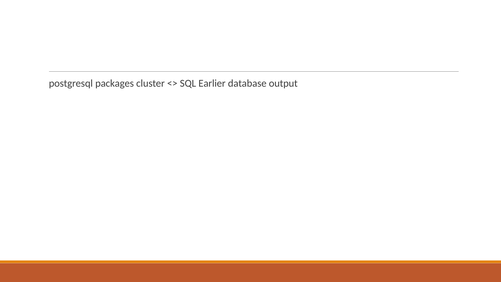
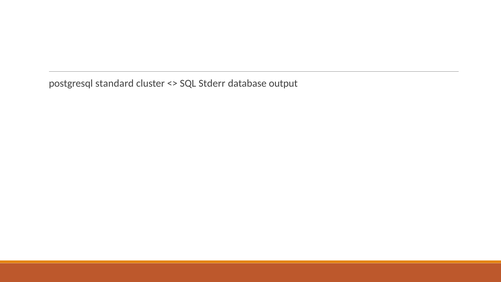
packages: packages -> standard (115, 83)
Earlier: Earlier -> Stderr (212, 83)
